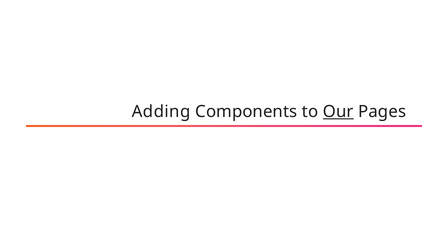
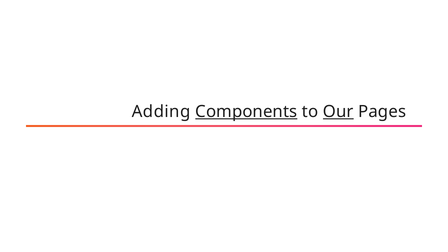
Components underline: none -> present (246, 112)
